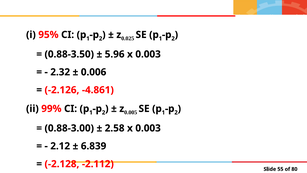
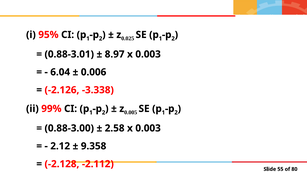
0.88-3.50: 0.88-3.50 -> 0.88-3.01 (69, 54)
5.96: 5.96 -> 8.97 (115, 54)
2.32: 2.32 -> 6.04 (60, 72)
-4.861: -4.861 -> -3.338 (98, 90)
6.839: 6.839 -> 9.358 (94, 146)
